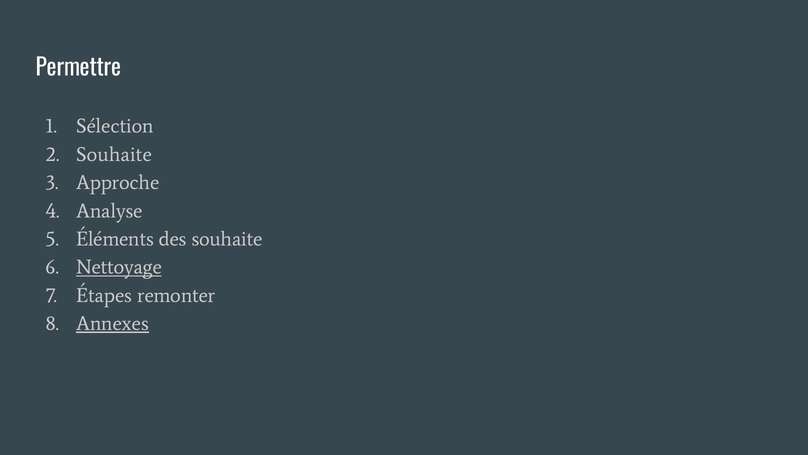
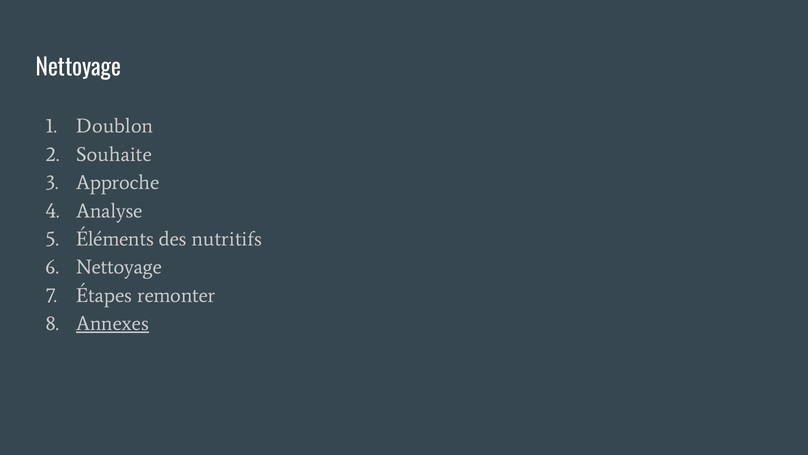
Permettre: Permettre -> Nettoyage (78, 68)
Sélection: Sélection -> Doublon (115, 126)
des souhaite: souhaite -> nutritifs (227, 239)
Nettoyage underline: present -> none (119, 267)
